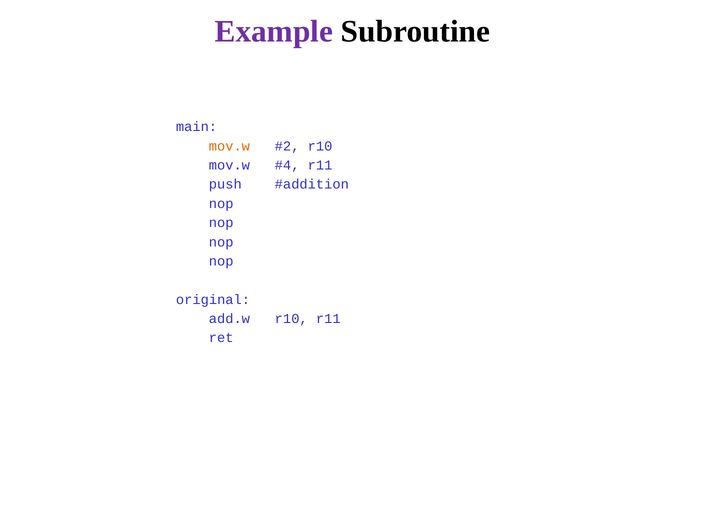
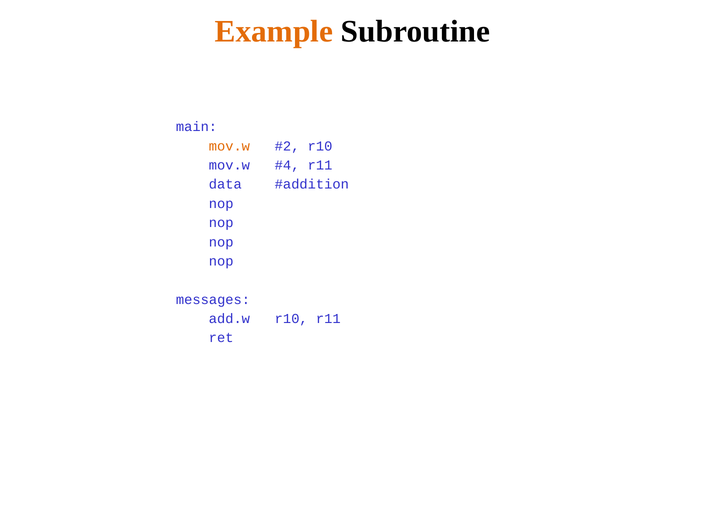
Example colour: purple -> orange (274, 32)
push: push -> data (225, 185)
original: original -> messages (213, 300)
